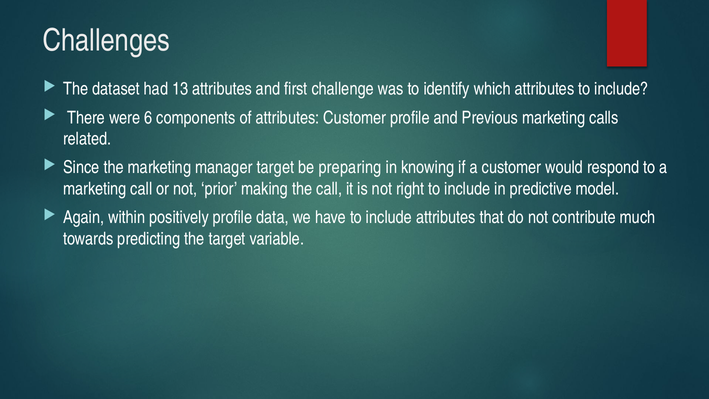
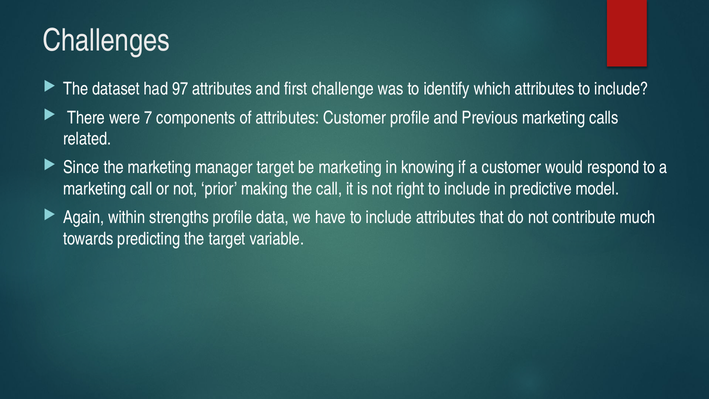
13: 13 -> 97 (180, 89)
6: 6 -> 7 (148, 118)
be preparing: preparing -> marketing (350, 168)
positively: positively -> strengths (179, 217)
